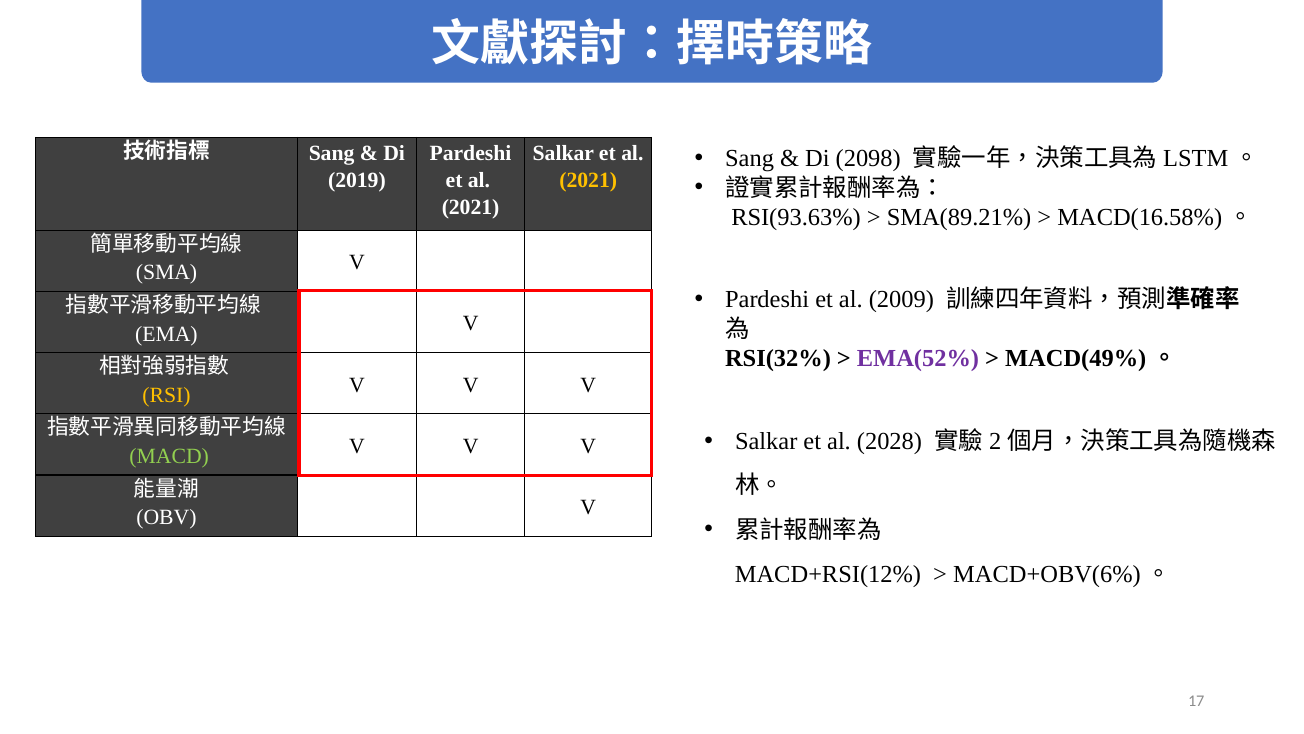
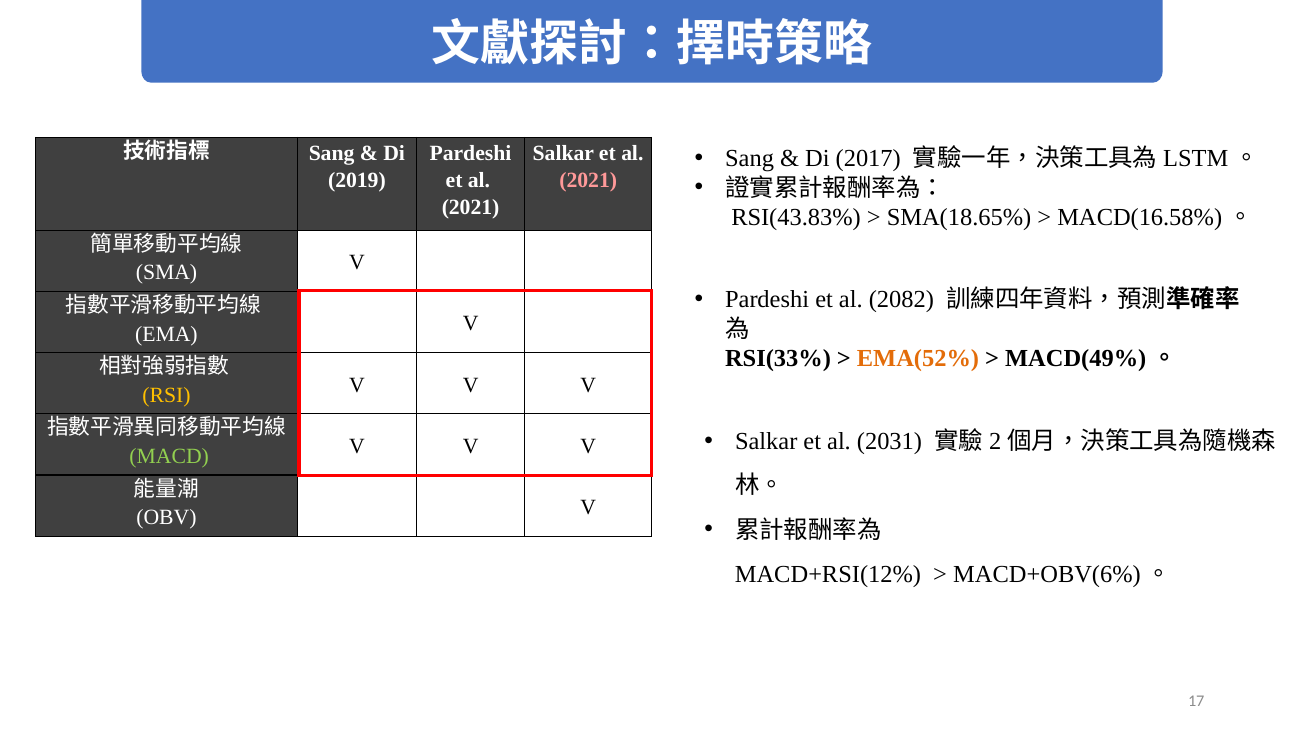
2098: 2098 -> 2017 (868, 159)
2021 colour: yellow -> pink (588, 180)
RSI(93.63%: RSI(93.63% -> RSI(43.83% (796, 217)
SMA(89.21%: SMA(89.21% -> SMA(18.65% (959, 217)
2009: 2009 -> 2082 (901, 300)
RSI(32%: RSI(32% -> RSI(33% (778, 358)
EMA(52% colour: purple -> orange (918, 358)
2028: 2028 -> 2031 (890, 442)
